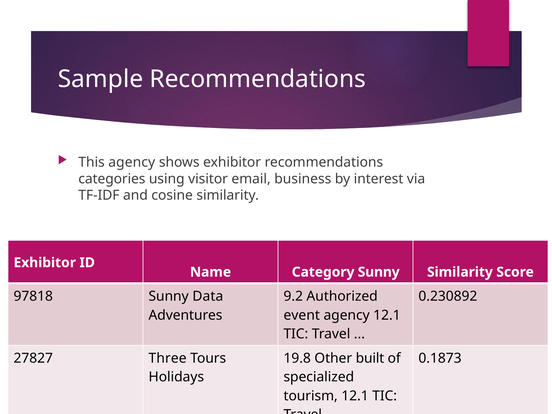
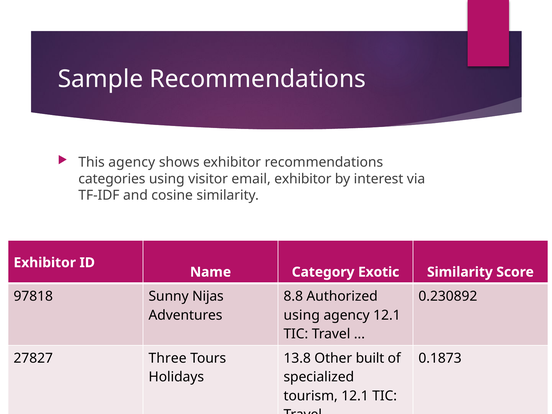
email business: business -> exhibitor (303, 179)
Category Sunny: Sunny -> Exotic (379, 272)
Data: Data -> Nijas (208, 296)
9.2: 9.2 -> 8.8 (293, 296)
event: event -> using (302, 315)
19.8: 19.8 -> 13.8 (297, 358)
